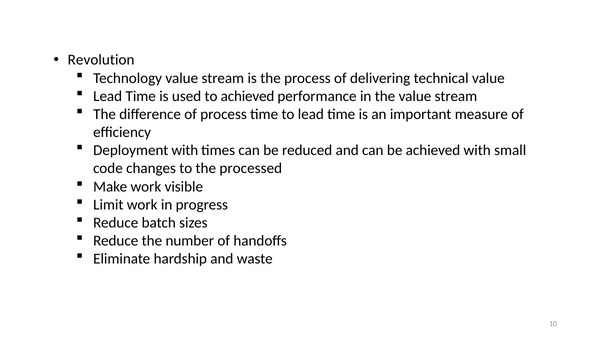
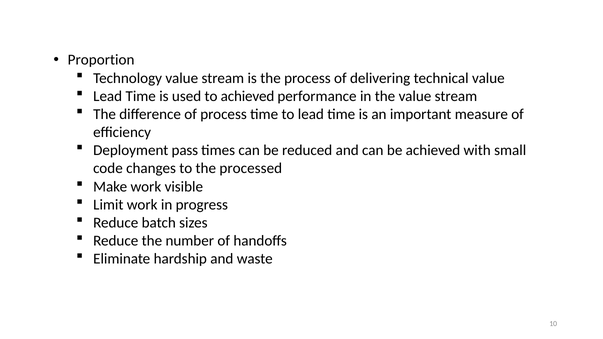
Revolution: Revolution -> Proportion (101, 60)
Deployment with: with -> pass (185, 150)
